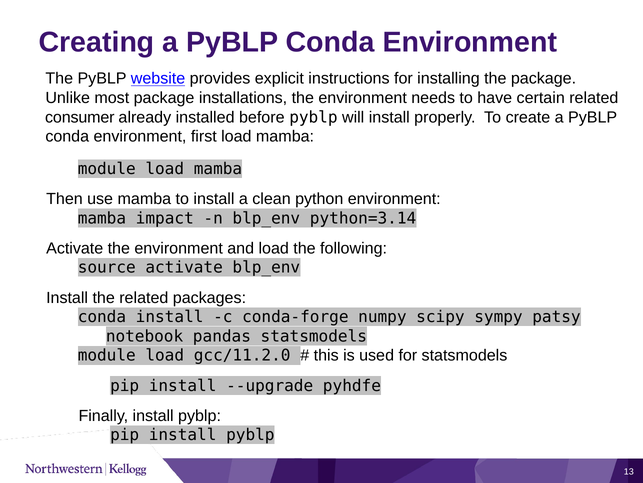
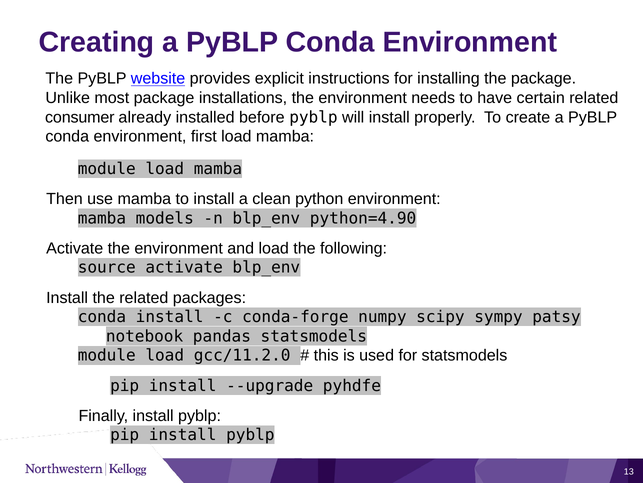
impact: impact -> models (165, 218)
python=3.14: python=3.14 -> python=4.90 (363, 218)
